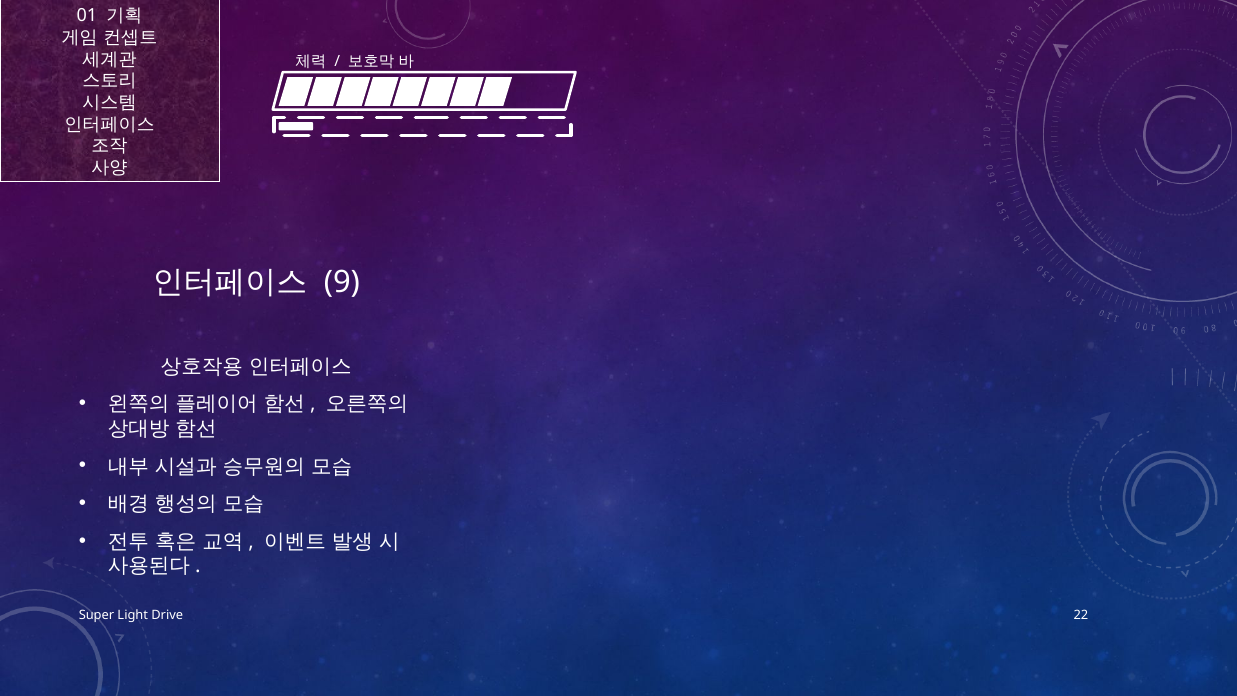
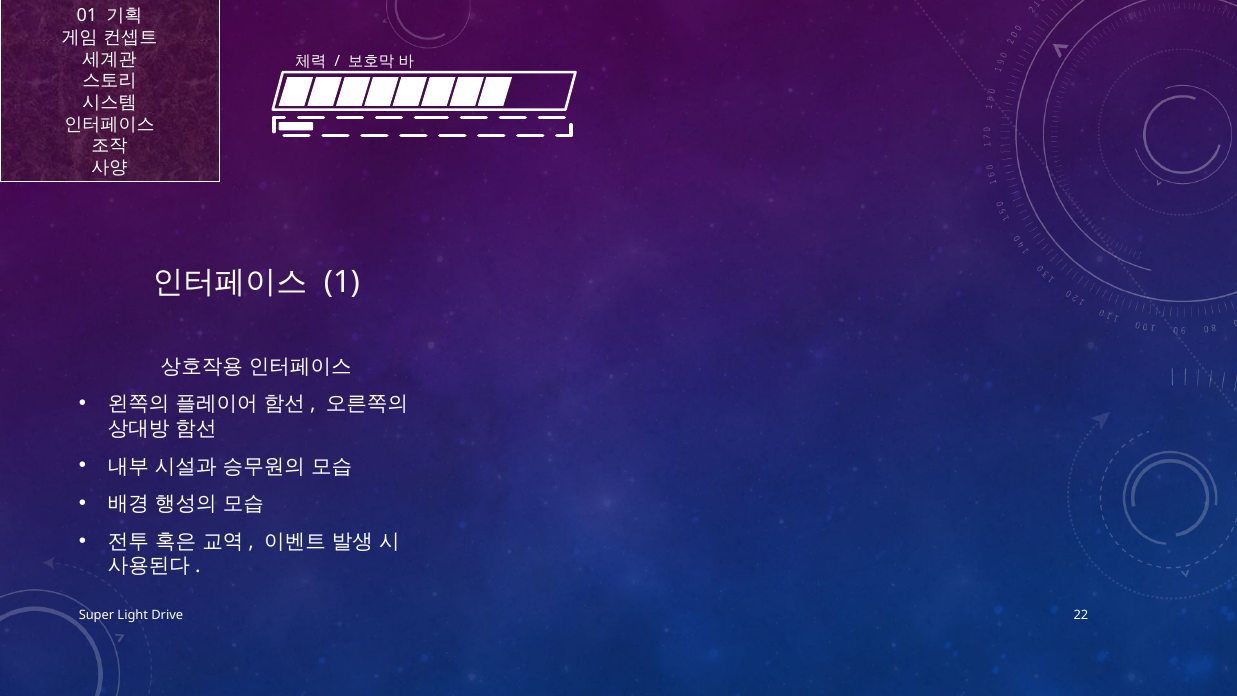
9: 9 -> 1 (342, 282)
